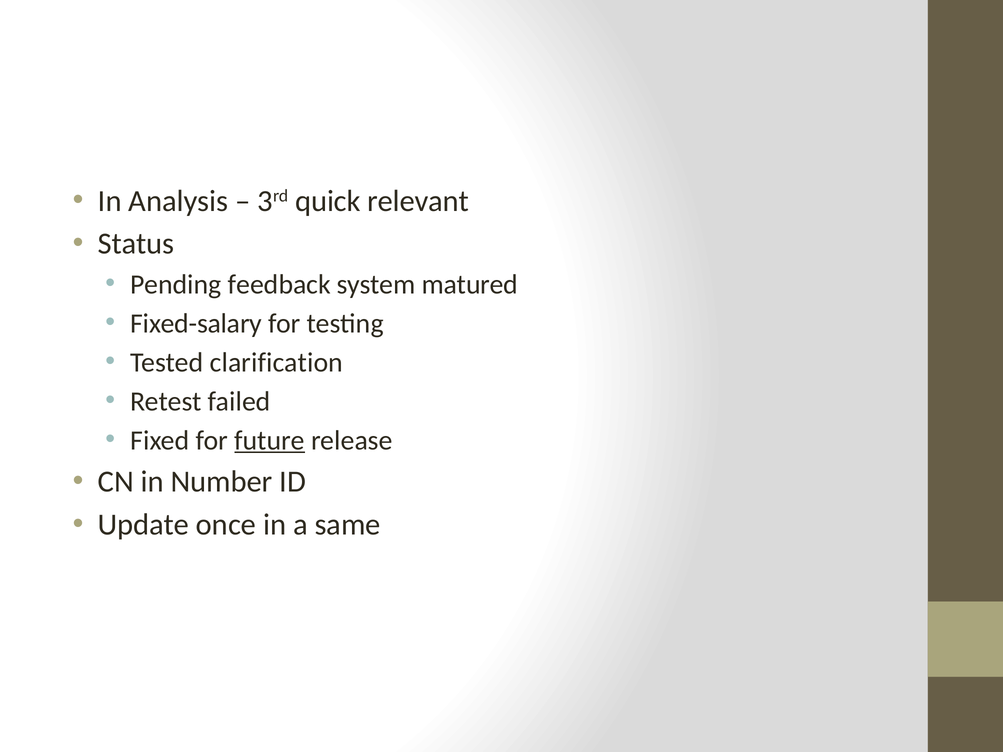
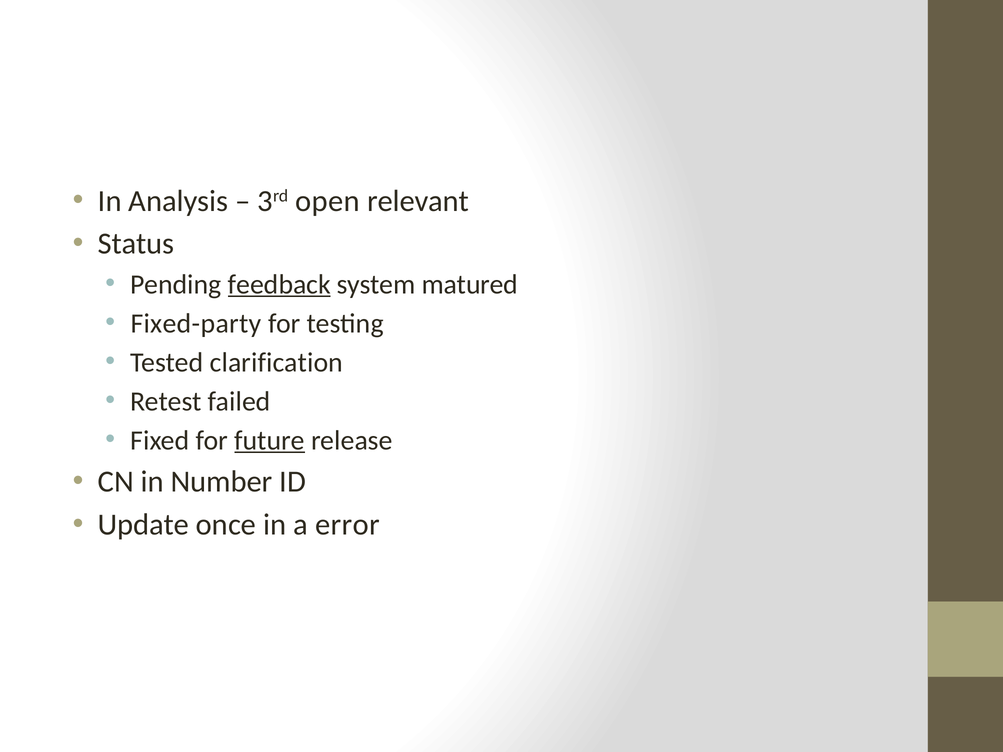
quick: quick -> open (328, 201)
feedback underline: none -> present (279, 284)
Fixed-salary: Fixed-salary -> Fixed-party (196, 323)
same: same -> error (347, 525)
